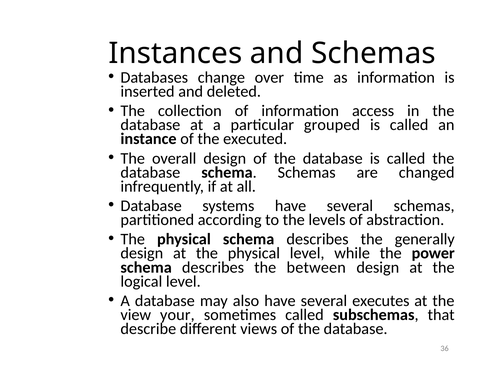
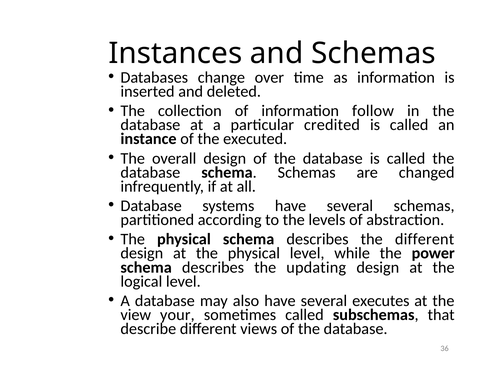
access: access -> follow (373, 111)
grouped: grouped -> credited (332, 125)
the generally: generally -> different (425, 239)
between: between -> updating (316, 268)
